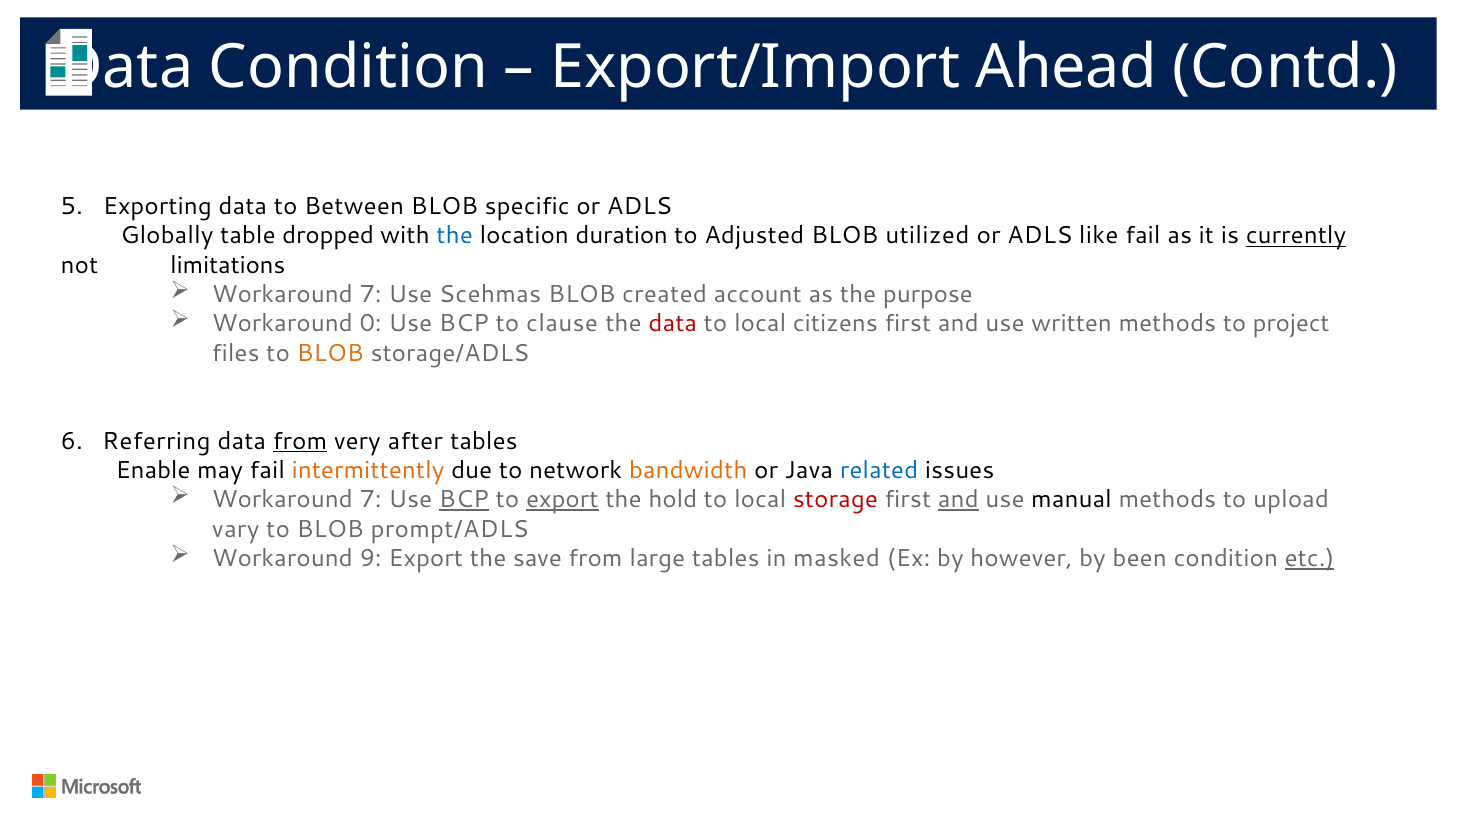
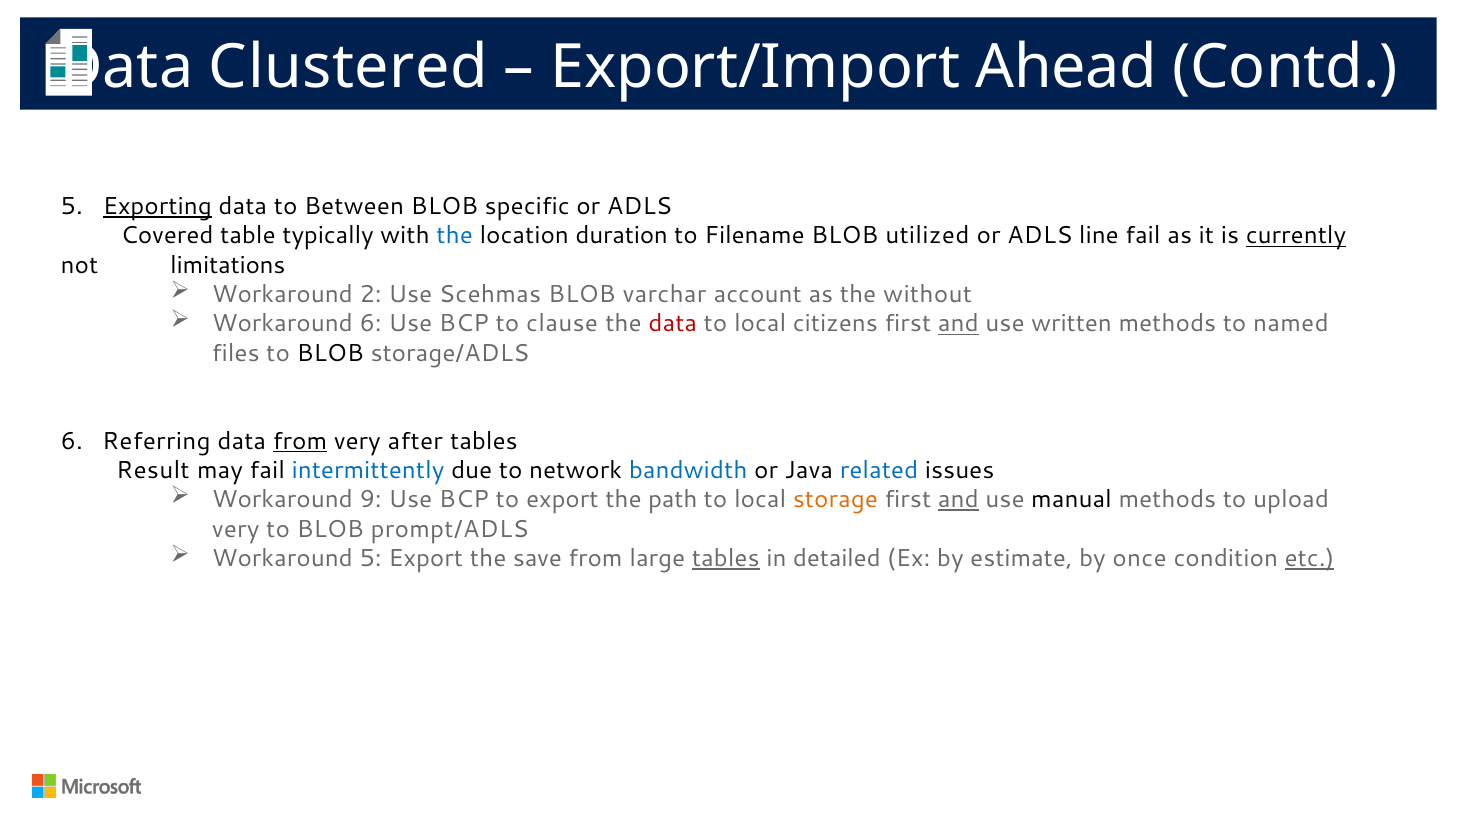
Condition: Condition -> Clustered (348, 68)
Exporting underline: none -> present (157, 206)
Globally: Globally -> Covered (167, 236)
dropped: dropped -> typically (328, 236)
Adjusted: Adjusted -> Filename (755, 236)
like: like -> line (1099, 236)
7: 7 -> 2 (371, 294)
created: created -> varchar (664, 294)
purpose: purpose -> without (928, 294)
Workaround 0: 0 -> 6 (371, 324)
and underline: none -> present (958, 324)
project: project -> named (1291, 324)
BLOB colour: orange -> black (330, 353)
Enable: Enable -> Result (153, 470)
intermittently colour: orange -> blue (368, 470)
bandwidth colour: orange -> blue (688, 470)
7: 7 -> 9 (371, 499)
BCP underline: present -> none (464, 499)
export underline: present -> none (562, 499)
hold: hold -> path (673, 499)
storage colour: red -> orange (835, 499)
vary: vary -> very (236, 529)
Workaround 9: 9 -> 5 (371, 558)
tables underline: none -> present (726, 558)
masked: masked -> detailed (837, 558)
however: however -> estimate (1021, 558)
been: been -> once (1140, 558)
